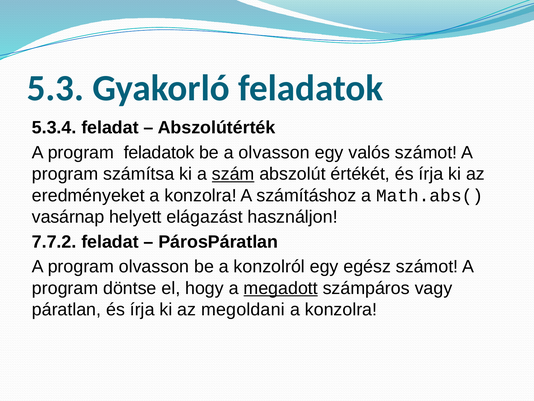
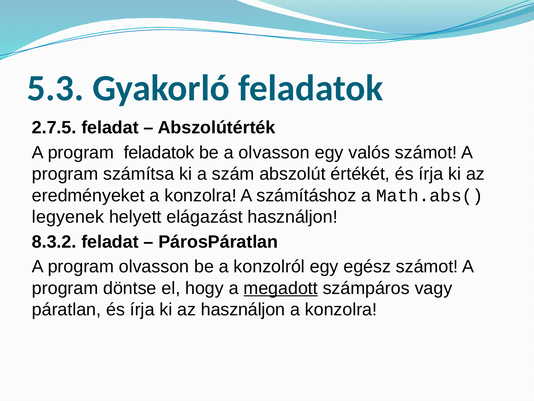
5.3.4: 5.3.4 -> 2.7.5 (54, 128)
szám underline: present -> none (233, 174)
vasárnap: vasárnap -> legyenek (68, 217)
7.7.2: 7.7.2 -> 8.3.2 (54, 241)
az megoldani: megoldani -> használjon (243, 309)
